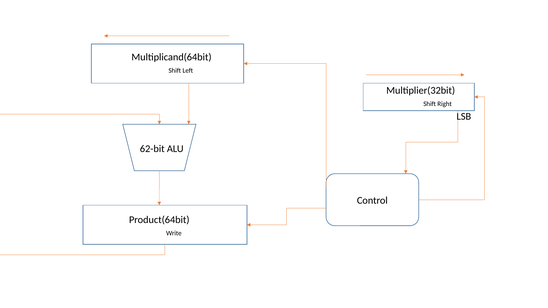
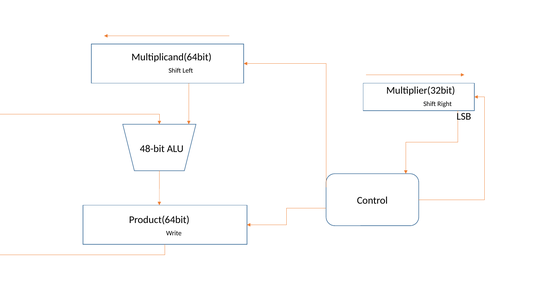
62-bit: 62-bit -> 48-bit (152, 149)
